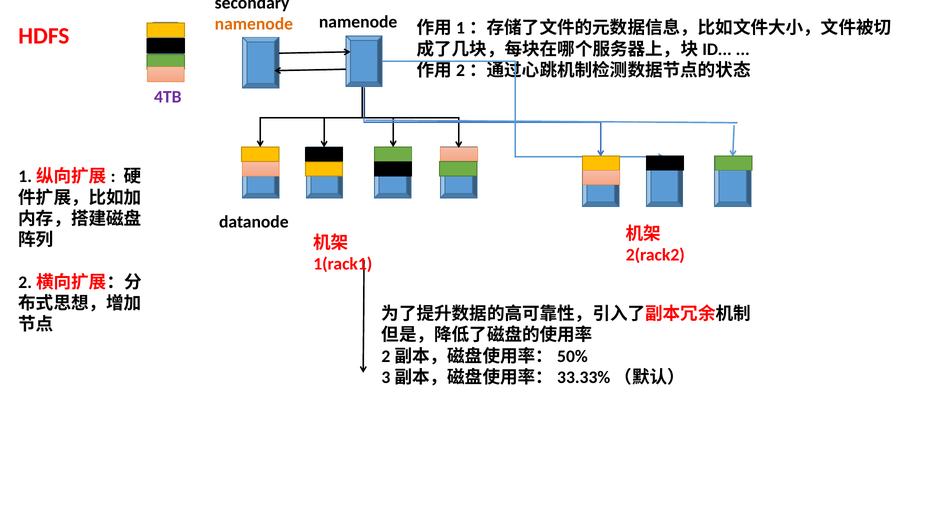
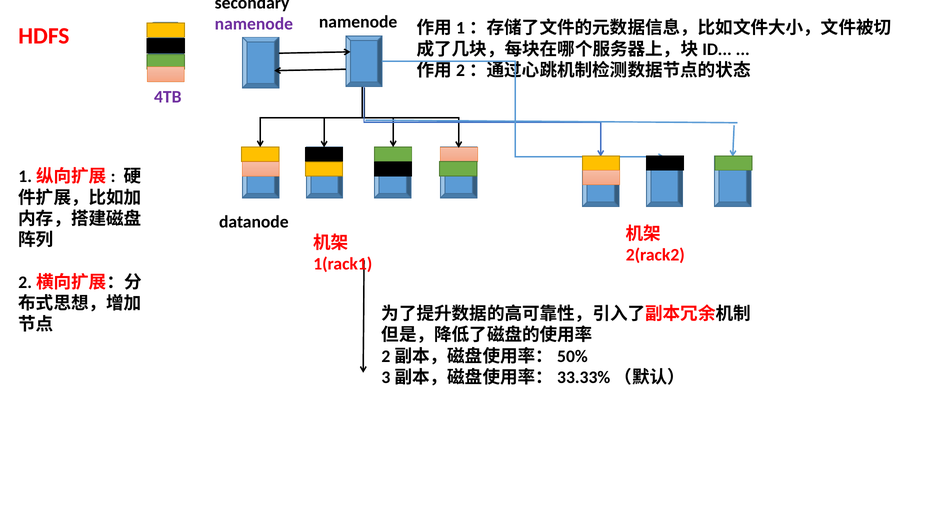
namenode colour: orange -> purple (254, 24)
